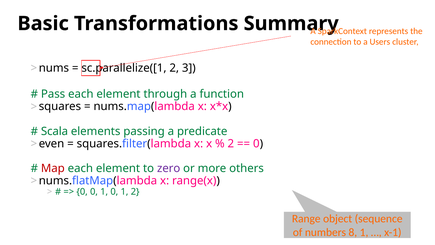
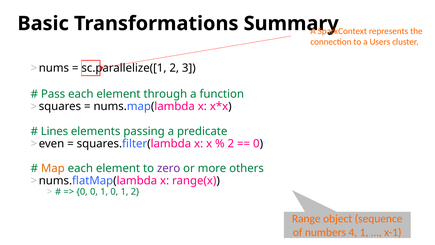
Scala: Scala -> Lines (54, 131)
Map colour: red -> orange (53, 168)
8: 8 -> 4 (353, 232)
